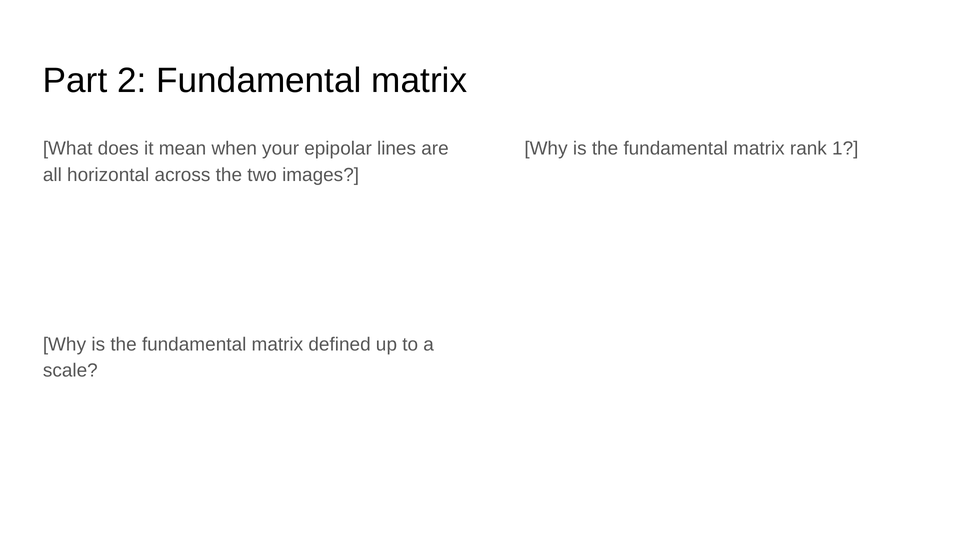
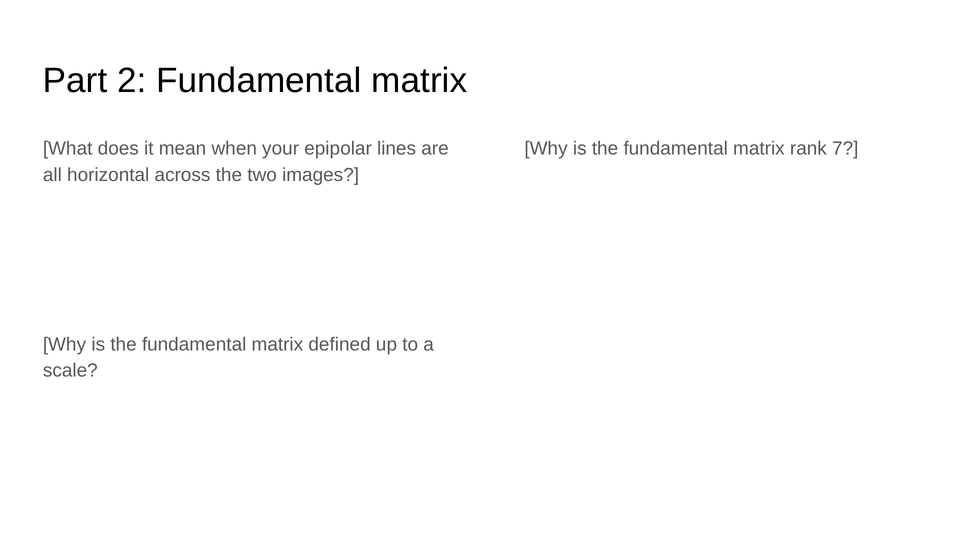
1: 1 -> 7 (845, 149)
